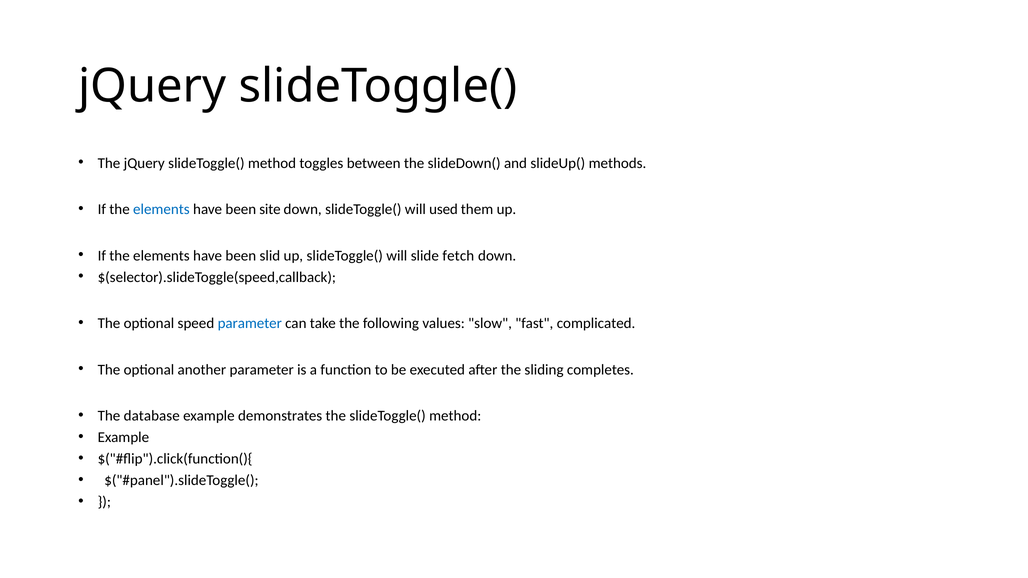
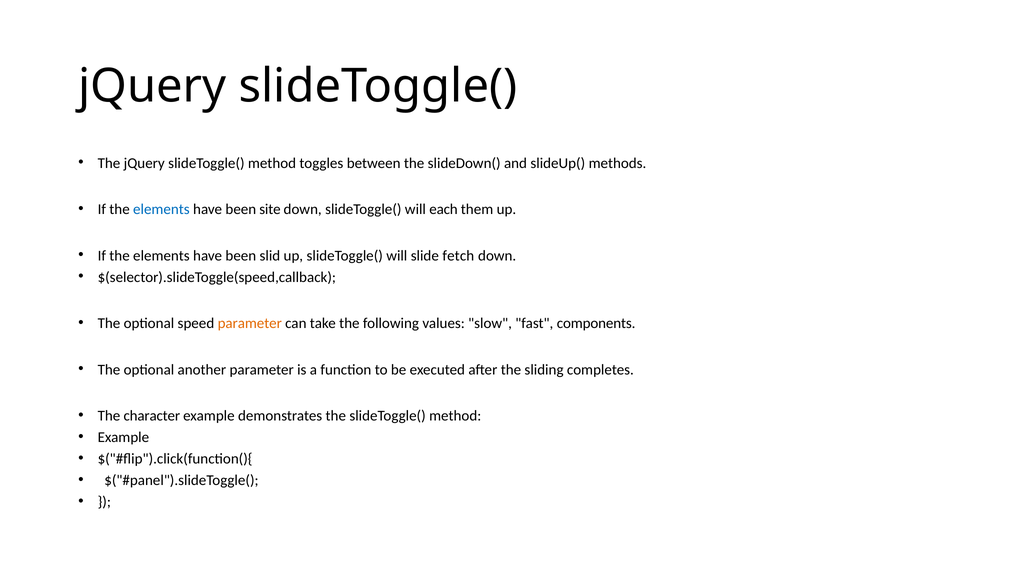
used: used -> each (444, 209)
parameter colour: blue -> orange (250, 324)
complicated: complicated -> components (596, 324)
database: database -> character (152, 416)
